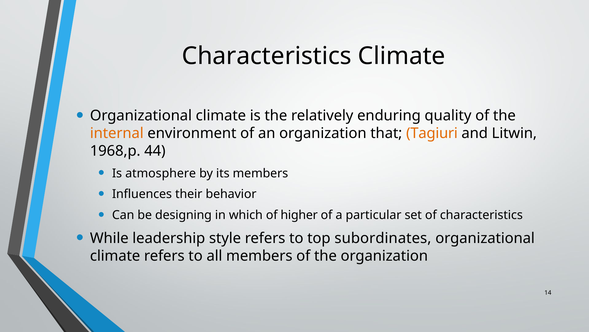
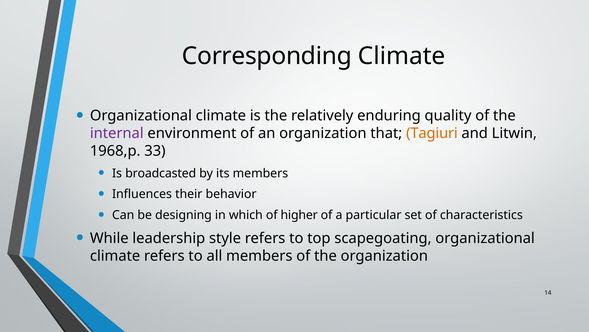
Characteristics: Characteristics -> Corresponding (267, 56)
internal colour: orange -> purple (117, 133)
44: 44 -> 33 (155, 151)
atmosphere: atmosphere -> broadcasted (161, 173)
subordinates: subordinates -> scapegoating (383, 238)
